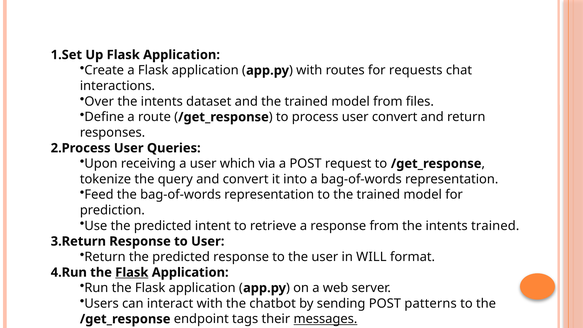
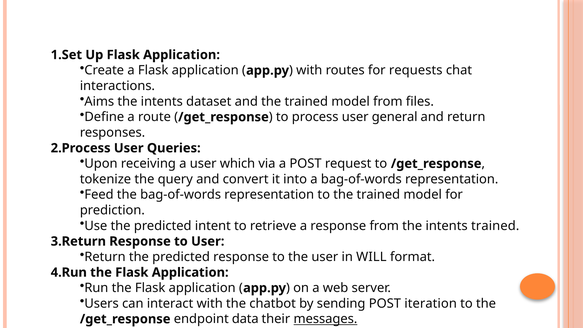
Over: Over -> Aims (99, 101)
user convert: convert -> general (395, 117)
Flask underline: present -> none (132, 272)
patterns: patterns -> iteration (431, 303)
tags: tags -> data (245, 319)
